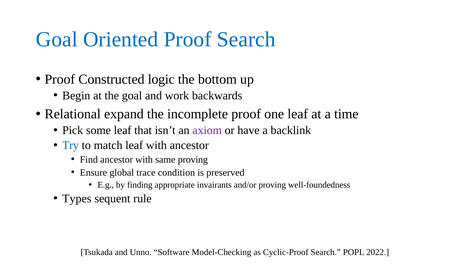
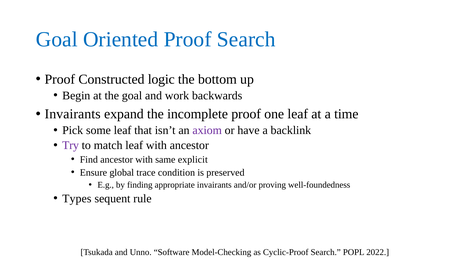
Relational: Relational -> Invairants (73, 114)
Try colour: blue -> purple (71, 146)
same proving: proving -> explicit (193, 160)
